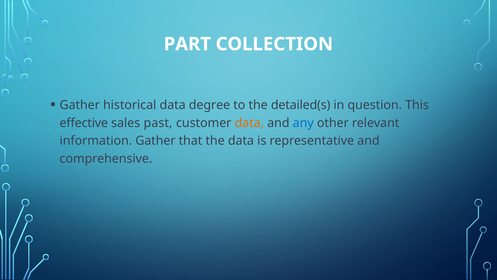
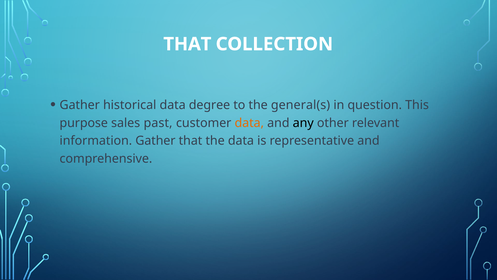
PART: PART -> THAT (187, 44)
detailed(s: detailed(s -> general(s (301, 105)
effective: effective -> purpose (84, 123)
any colour: blue -> black (303, 123)
